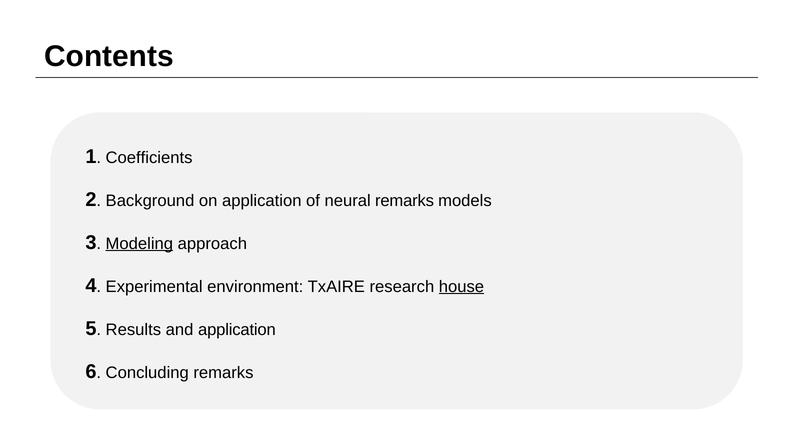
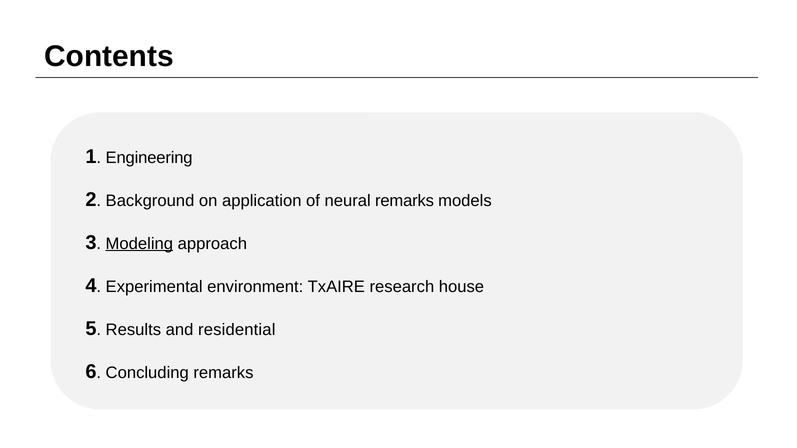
Coefficients: Coefficients -> Engineering (149, 158)
house underline: present -> none (461, 287)
and application: application -> residential (237, 330)
